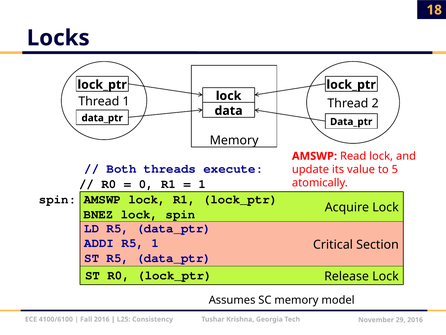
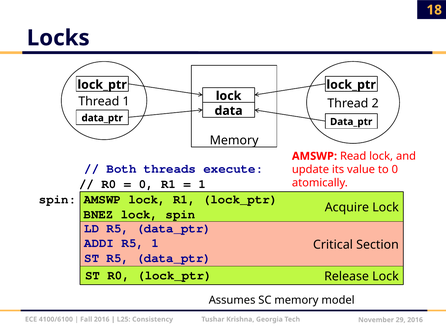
to 5: 5 -> 0 (395, 169)
